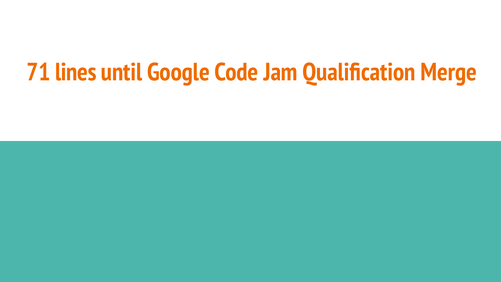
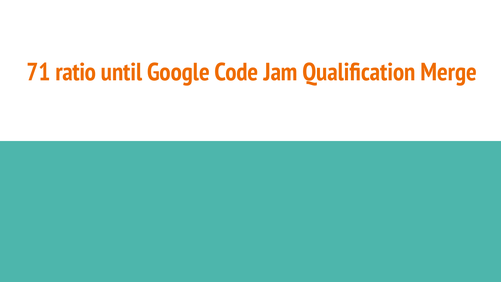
lines: lines -> ratio (76, 72)
